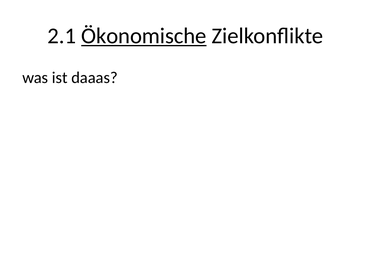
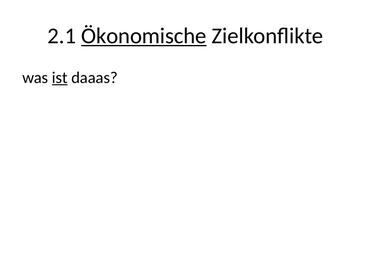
ist underline: none -> present (60, 78)
